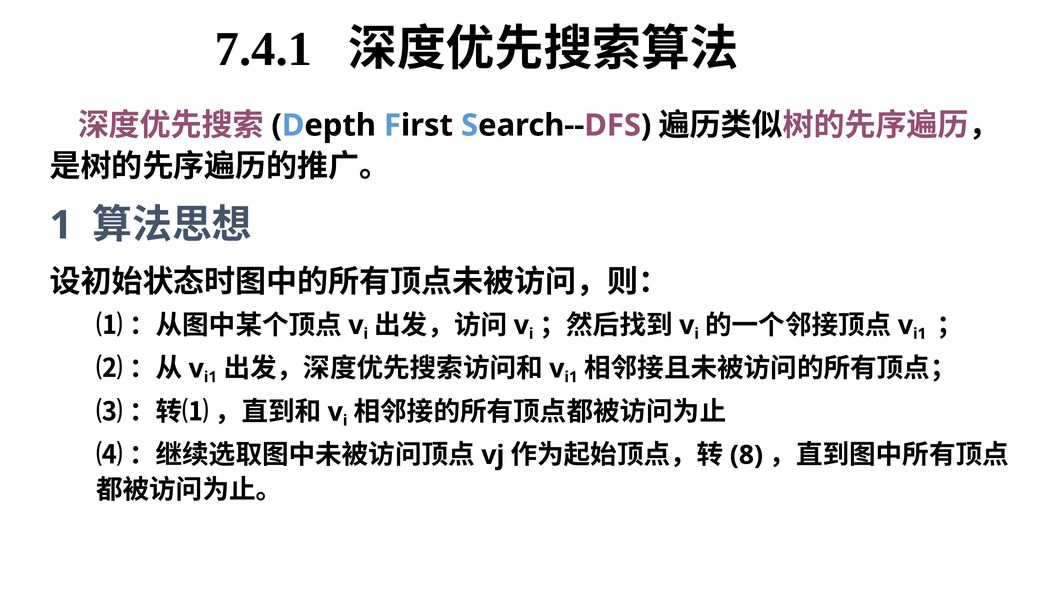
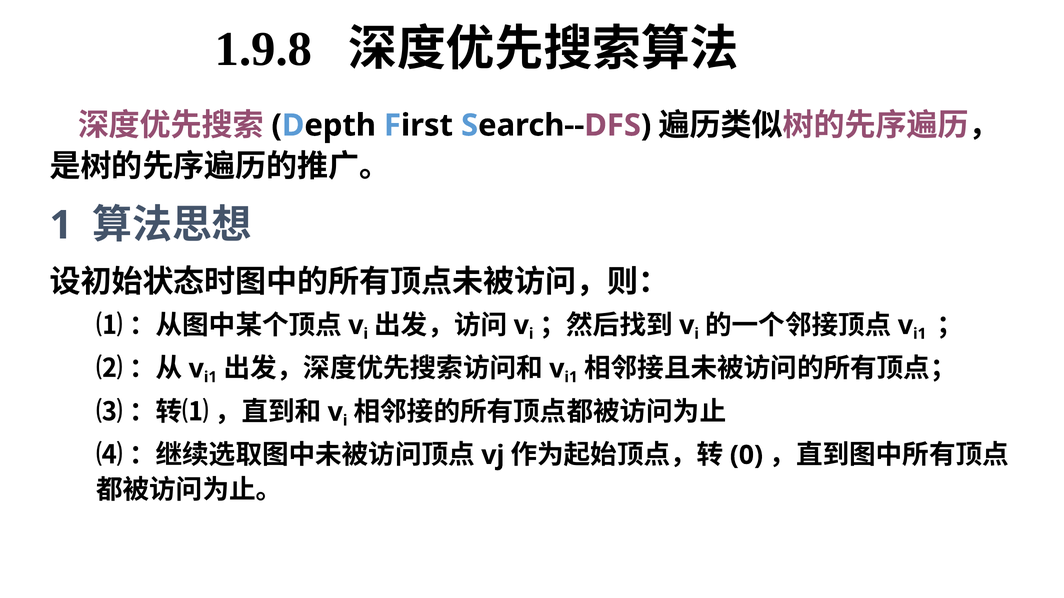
7.4.1: 7.4.1 -> 1.9.8 (263, 49)
8: 8 -> 0 (746, 455)
